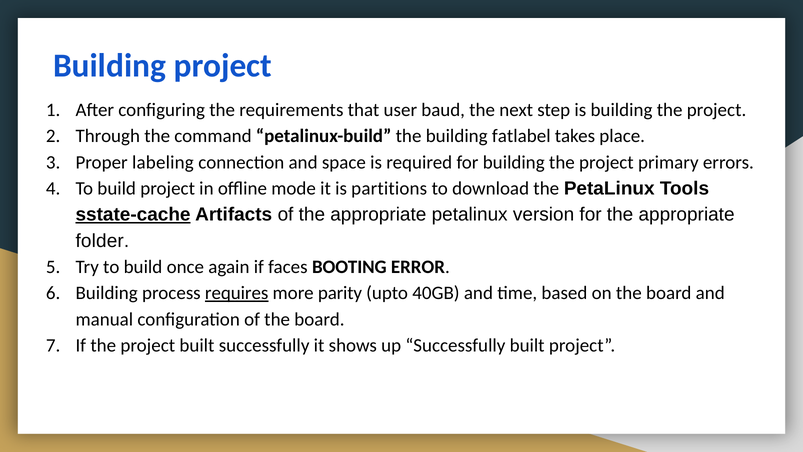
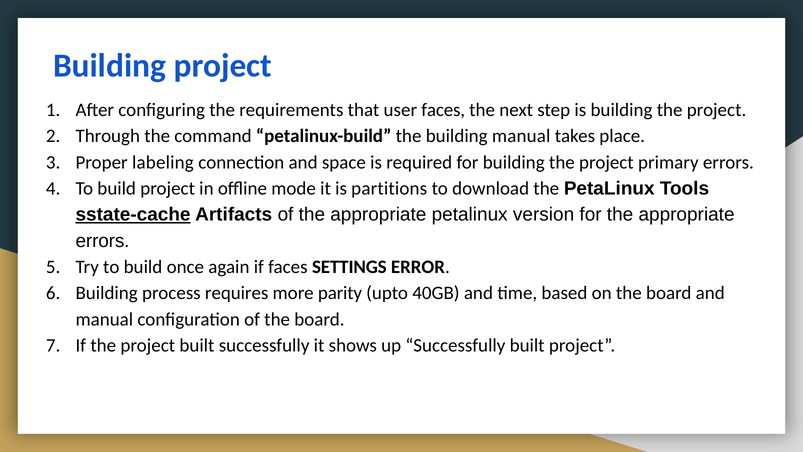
user baud: baud -> faces (443, 110)
building fatlabel: fatlabel -> manual (521, 136)
folder: folder -> errors (103, 241)
BOOTING: BOOTING -> SETTINGS (349, 267)
requires underline: present -> none (237, 293)
